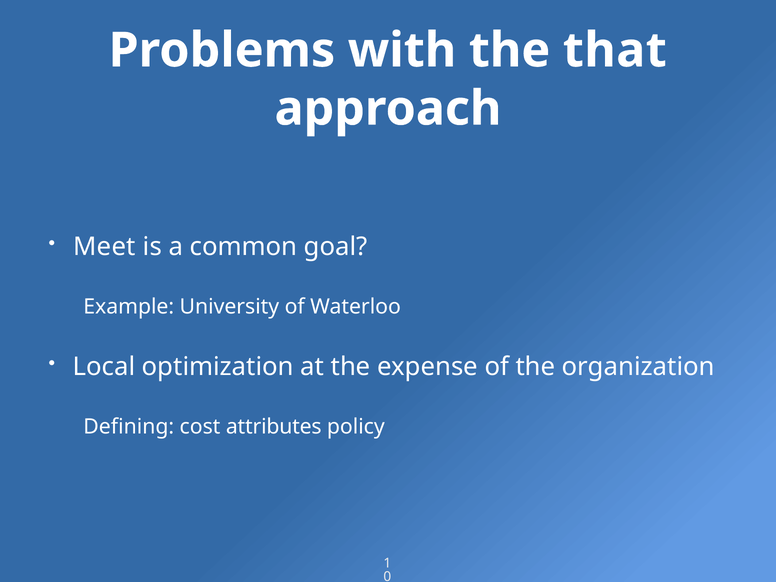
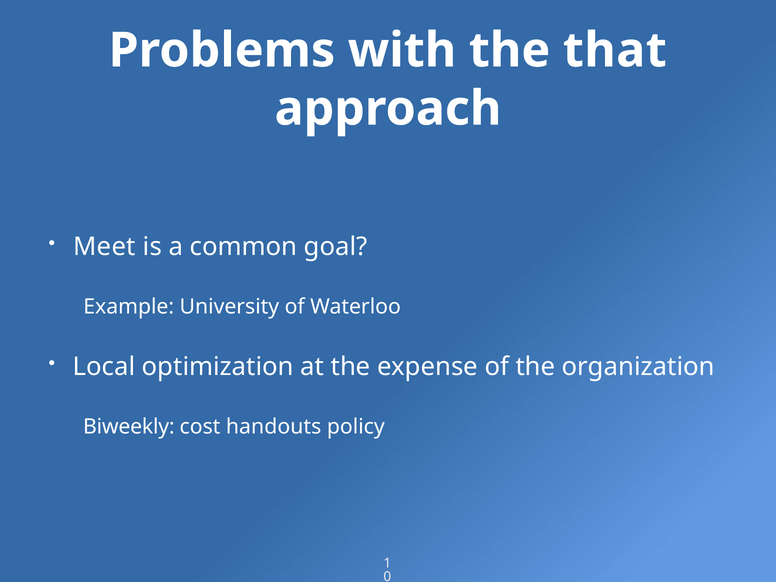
Defining: Defining -> Biweekly (129, 427)
attributes: attributes -> handouts (274, 427)
